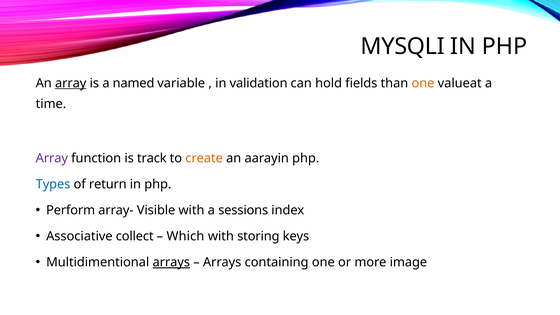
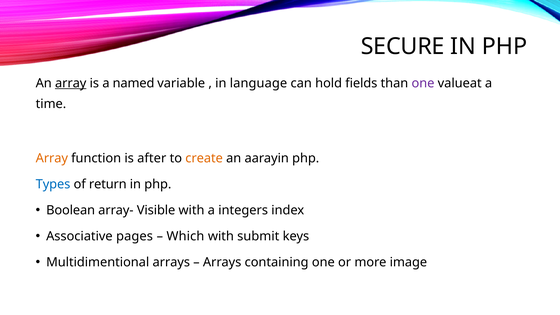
MYSQLI: MYSQLI -> SECURE (403, 46)
validation: validation -> language (258, 83)
one colour: orange -> purple (423, 83)
Array colour: purple -> orange (52, 158)
track: track -> after (152, 158)
Perform: Perform -> Boolean (71, 210)
sessions: sessions -> integers (243, 210)
collect: collect -> pages (135, 236)
storing: storing -> submit (258, 236)
arrays underline: present -> none (171, 262)
